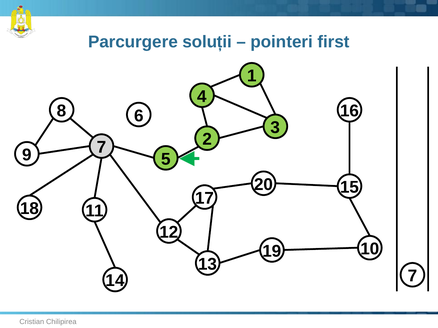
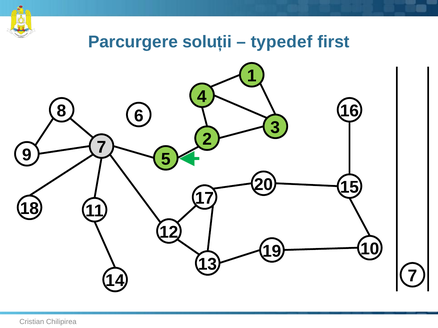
pointeri: pointeri -> typedef (282, 42)
